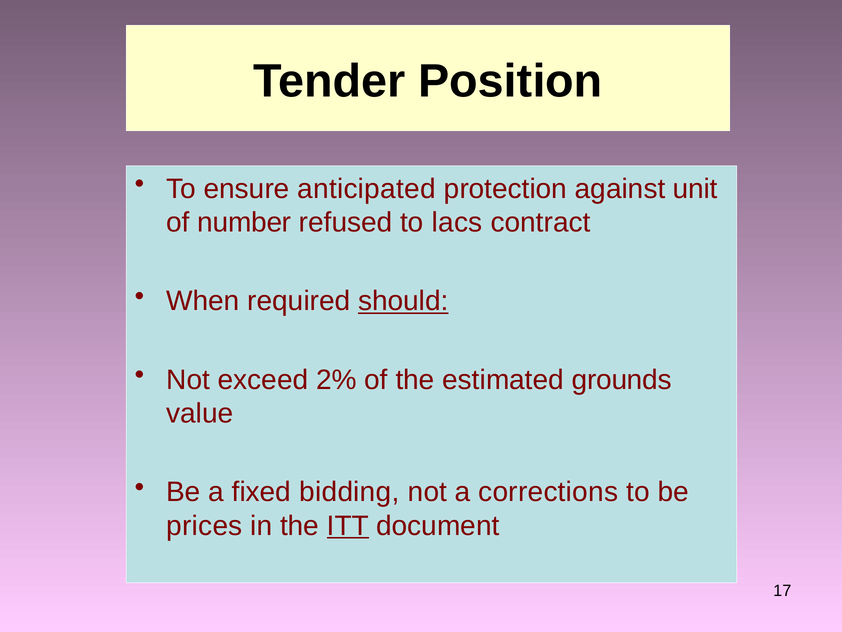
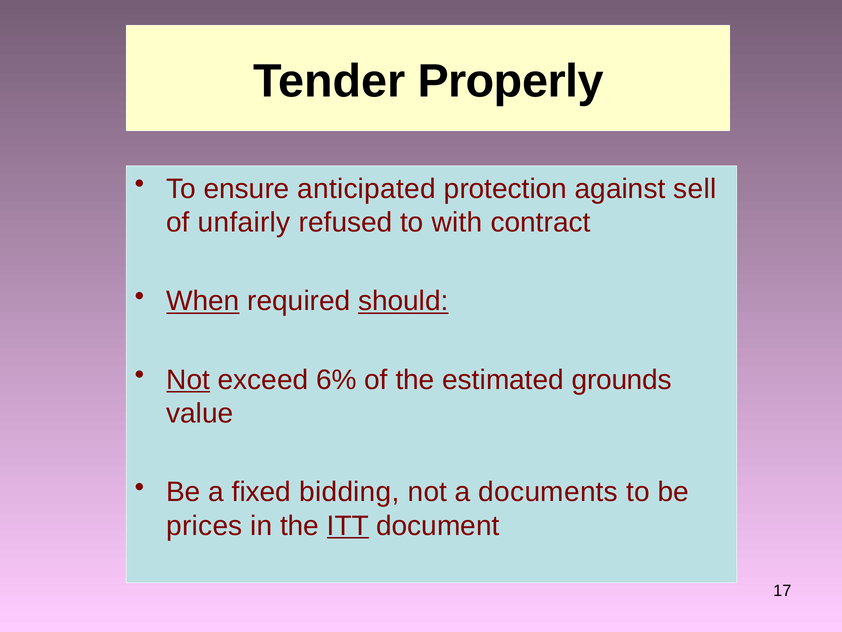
Position: Position -> Properly (511, 81)
unit: unit -> sell (695, 189)
number: number -> unfairly (244, 222)
lacs: lacs -> with (457, 222)
When underline: none -> present (203, 301)
Not underline: none -> present (188, 379)
2%: 2% -> 6% (336, 379)
corrections: corrections -> documents (548, 492)
